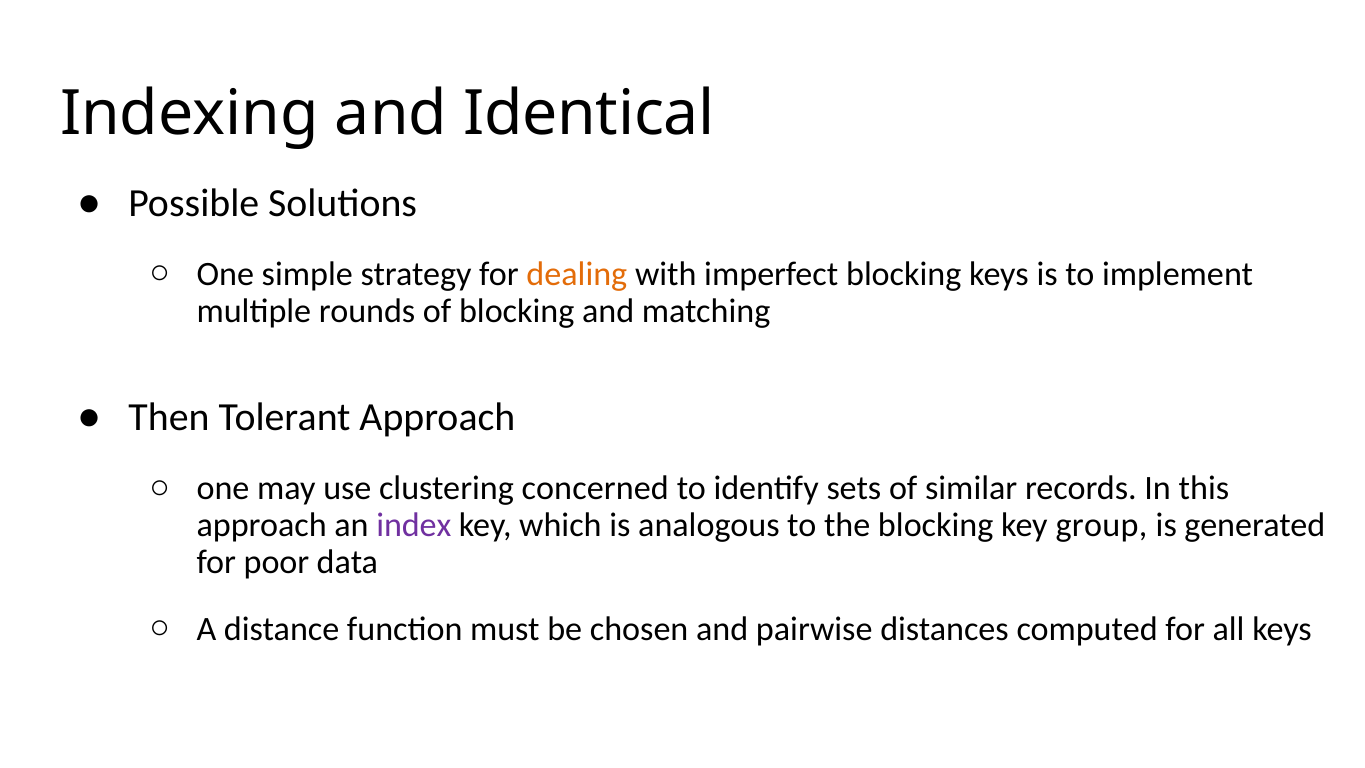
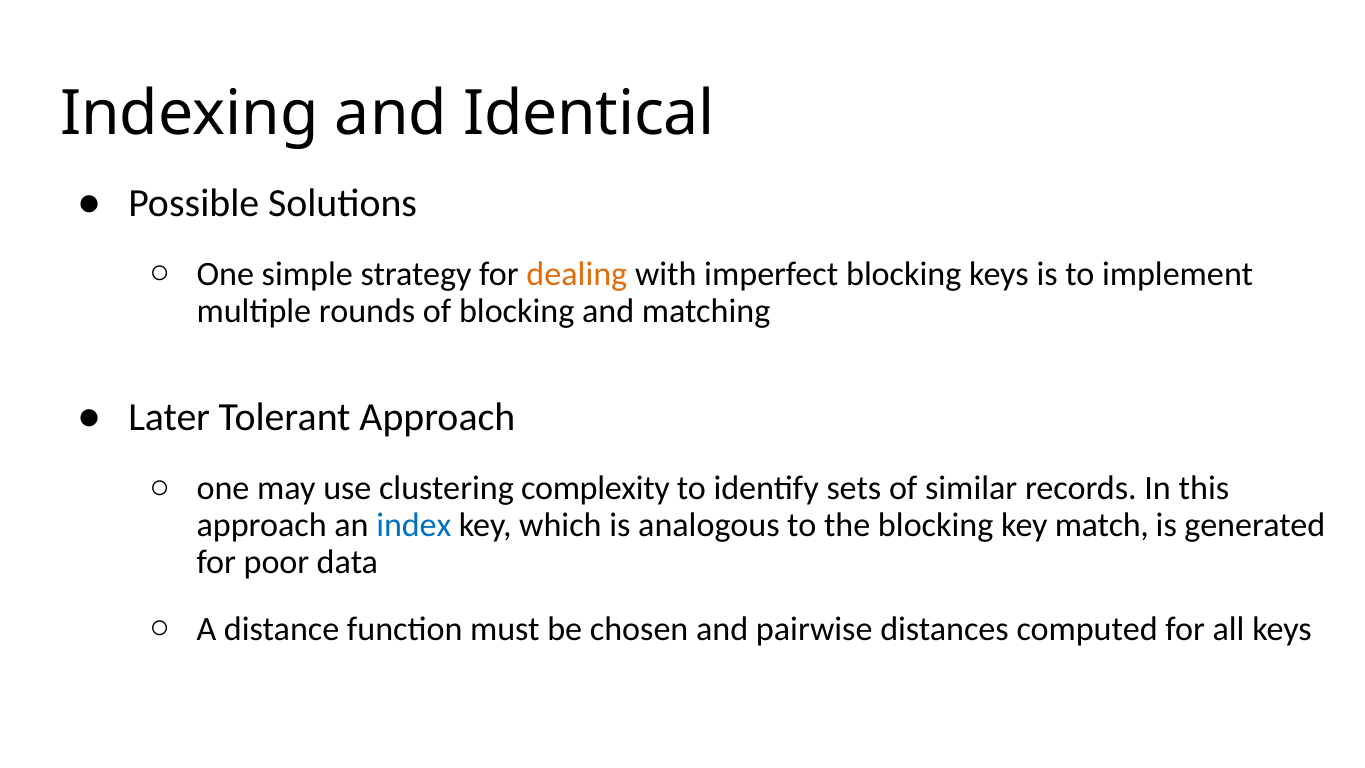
Then: Then -> Later (169, 418)
concerned: concerned -> complexity (595, 488)
index colour: purple -> blue (414, 525)
group: group -> match (1102, 525)
